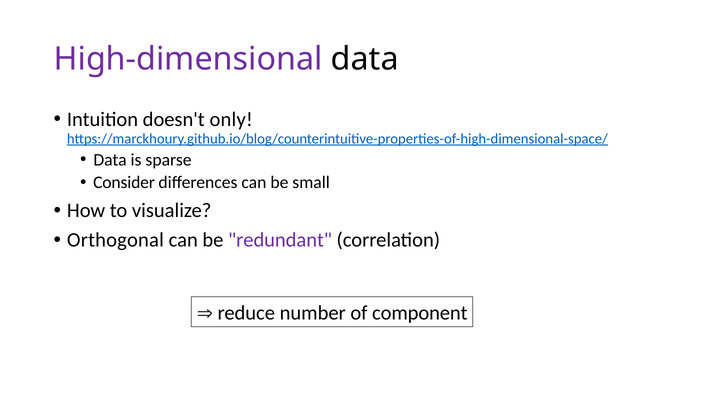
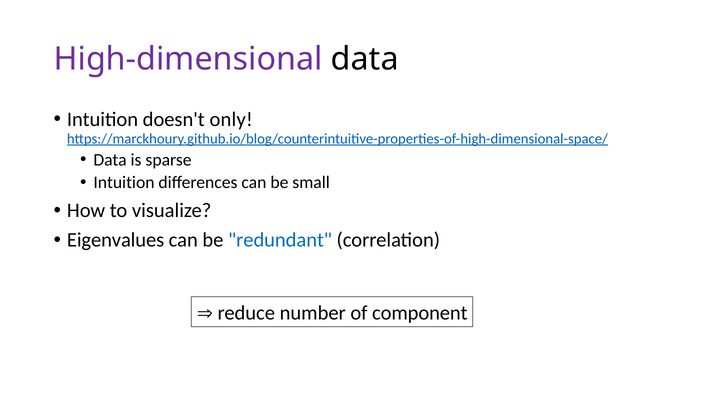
Consider: Consider -> Intuition (124, 182)
Orthogonal: Orthogonal -> Eigenvalues (116, 240)
redundant colour: purple -> blue (280, 240)
